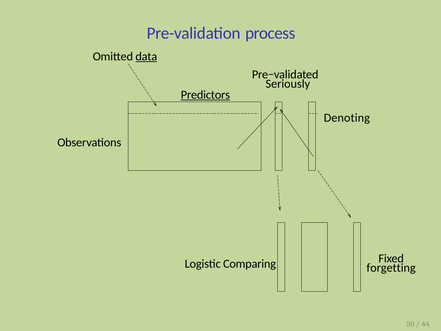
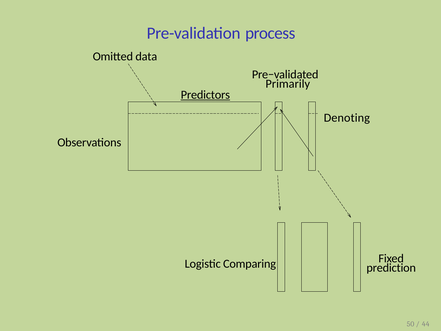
data underline: present -> none (146, 56)
Seriously: Seriously -> Primarily (288, 84)
forgetting: forgetting -> prediction (391, 268)
